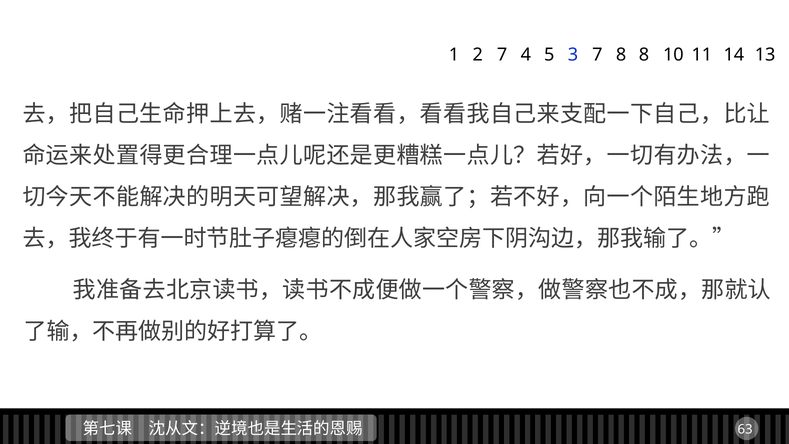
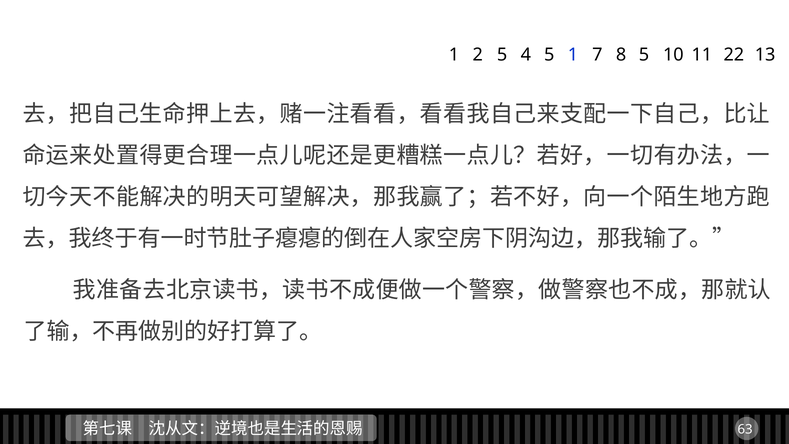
2 7: 7 -> 5 (502, 55)
5 3: 3 -> 1 (573, 55)
8 8: 8 -> 5 (644, 55)
14: 14 -> 22 (734, 55)
